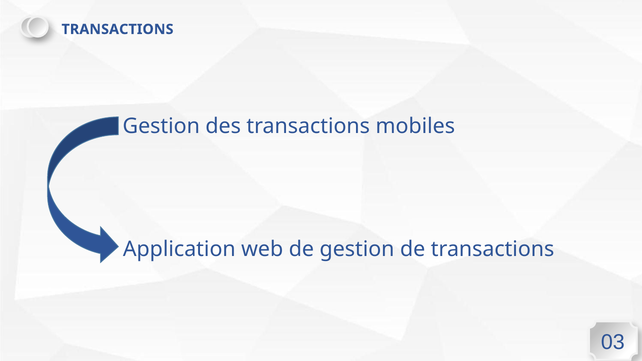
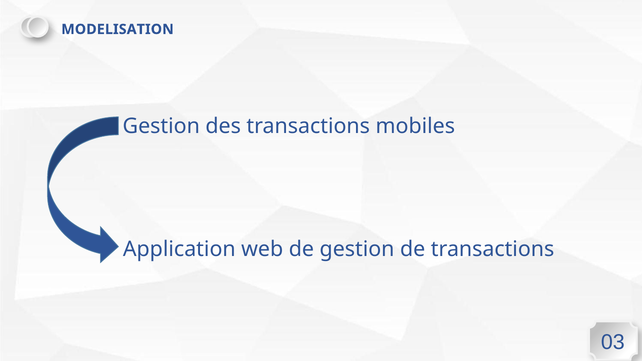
TRANSACTIONS: TRANSACTIONS -> MODELISATION (118, 29)
